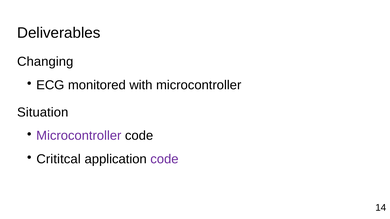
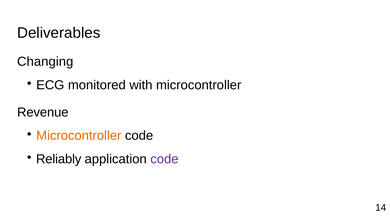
Situation: Situation -> Revenue (43, 112)
Microcontroller colour: purple -> orange (79, 136)
Crititcal: Crititcal -> Reliably (59, 159)
